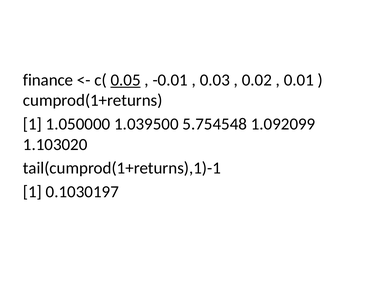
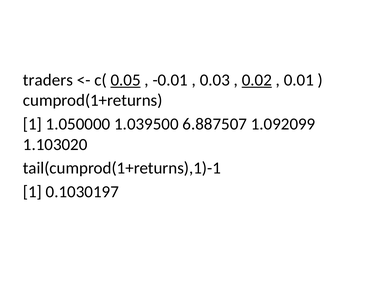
finance: finance -> traders (48, 80)
0.02 underline: none -> present (257, 80)
5.754548: 5.754548 -> 6.887507 (215, 124)
